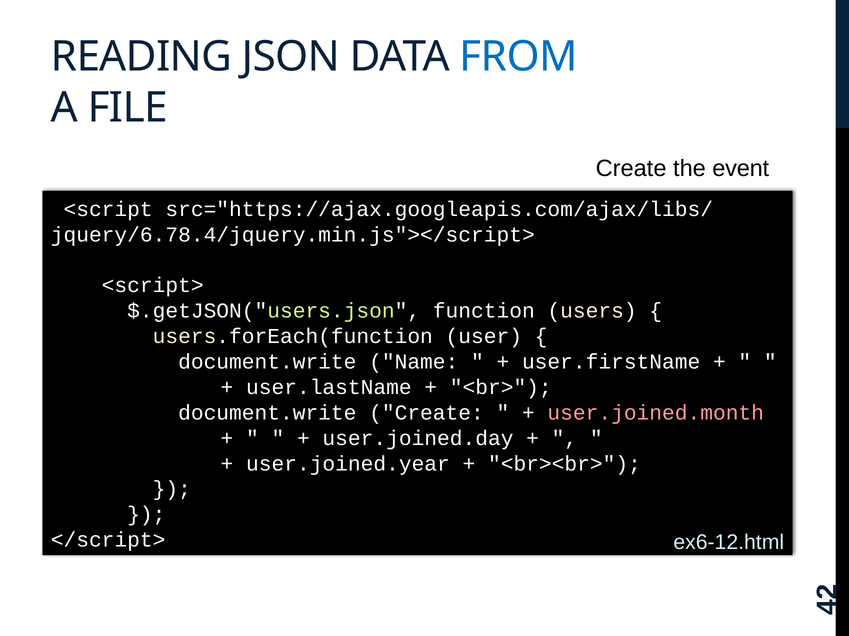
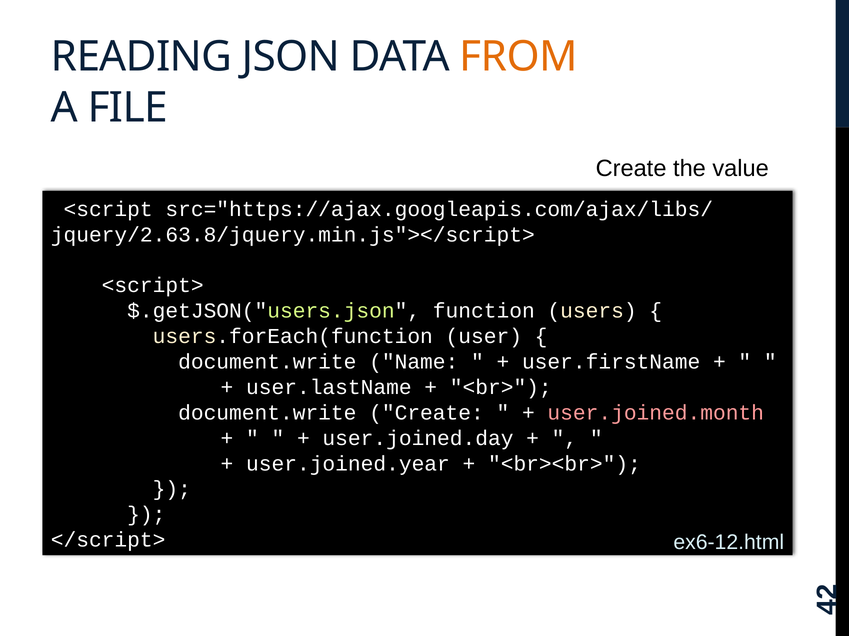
FROM colour: blue -> orange (519, 57)
event: event -> value (741, 169)
jquery/6.78.4/jquery.min.js"></script>: jquery/6.78.4/jquery.min.js"></script> -> jquery/2.63.8/jquery.min.js"></script> (293, 235)
